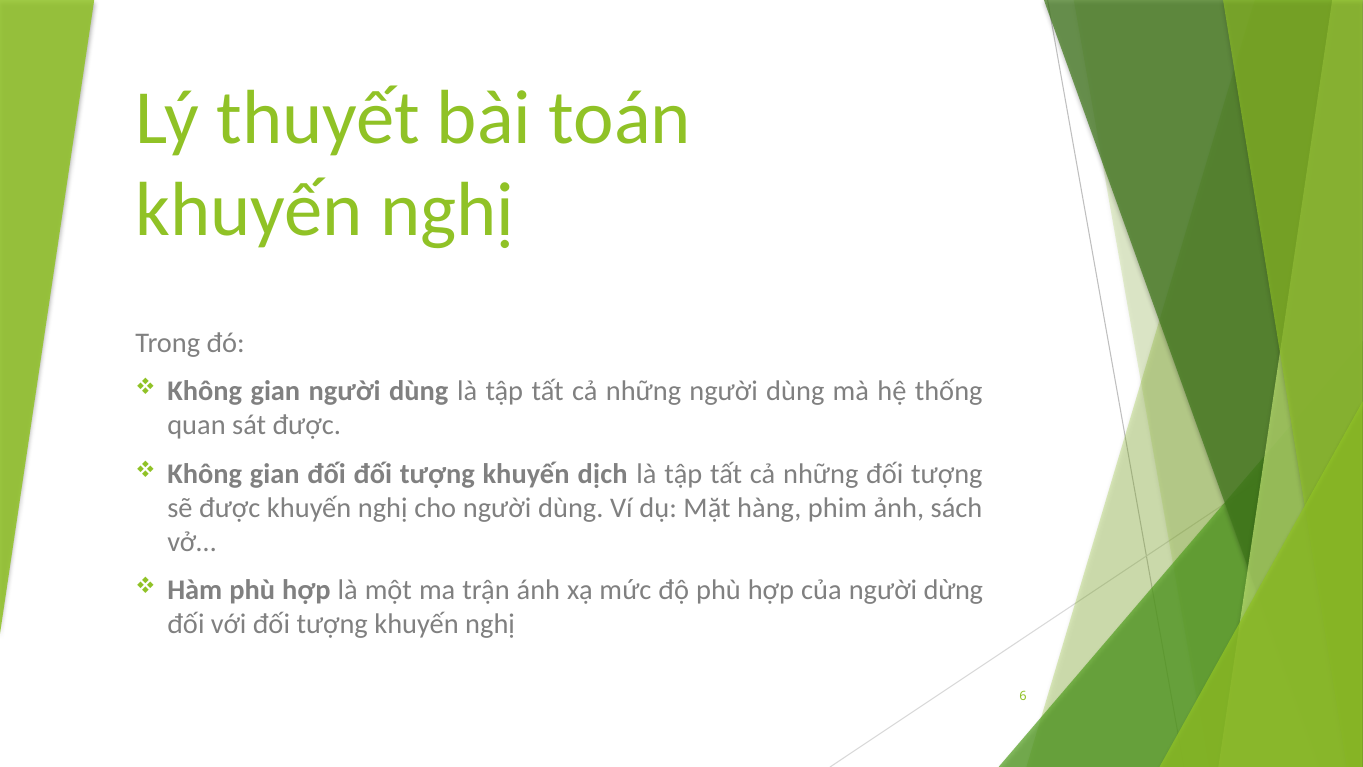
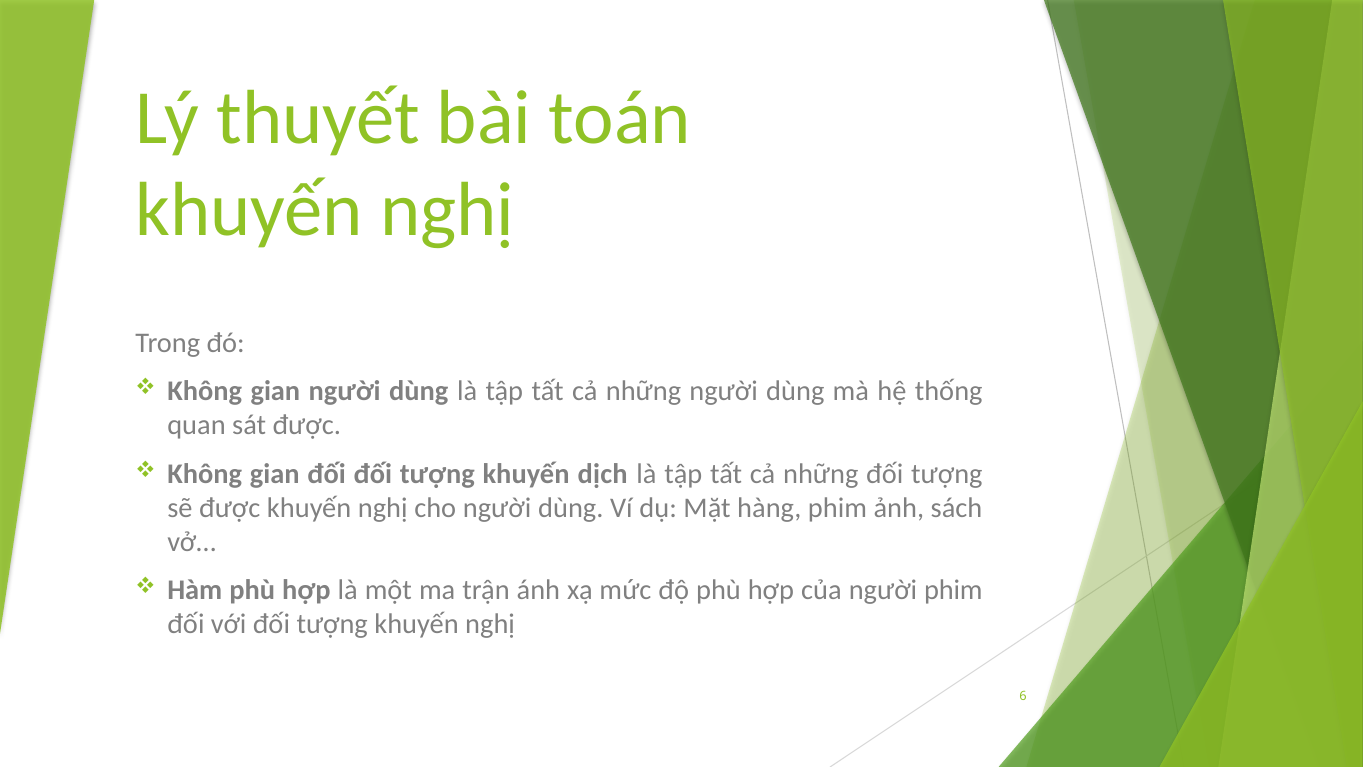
người dừng: dừng -> phim (953, 590)
